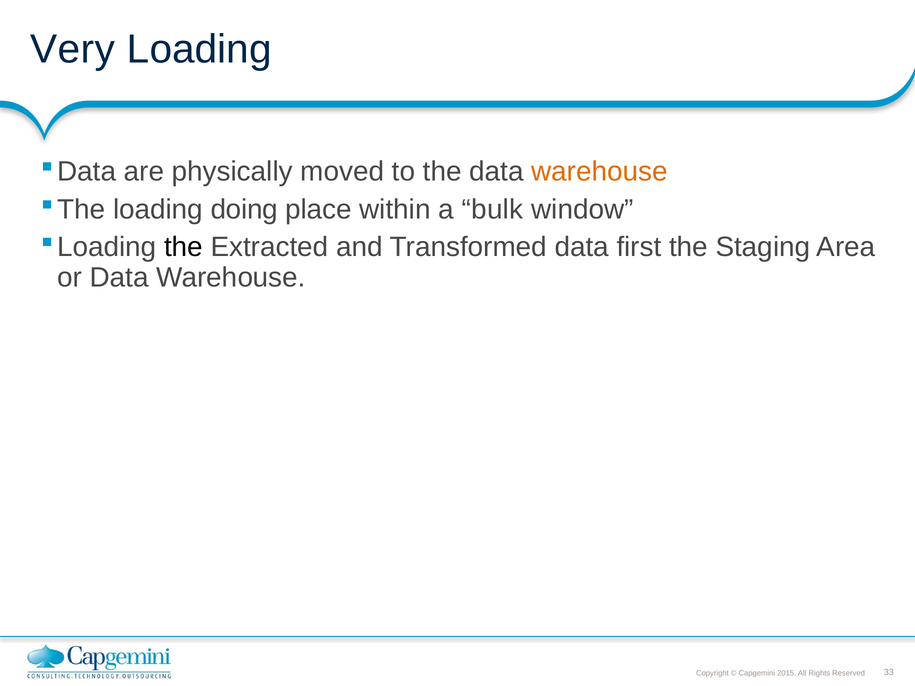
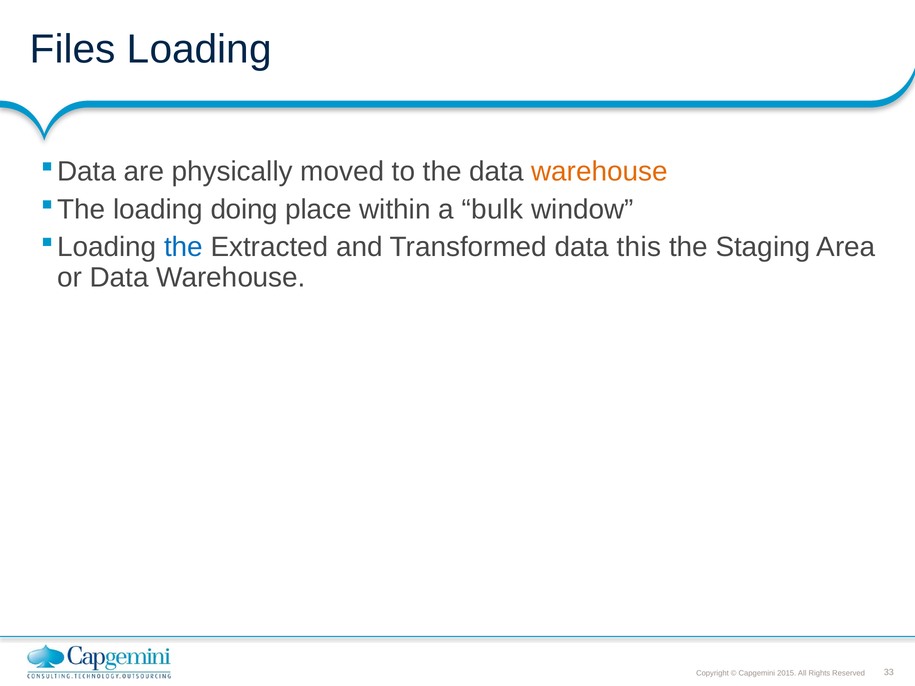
Very: Very -> Files (73, 49)
the colour: black -> blue (184, 247)
first: first -> this (639, 247)
